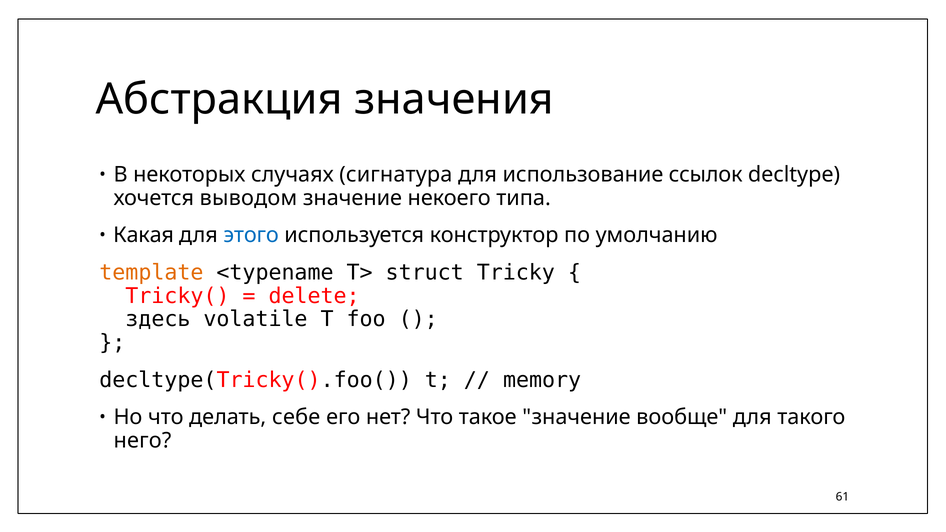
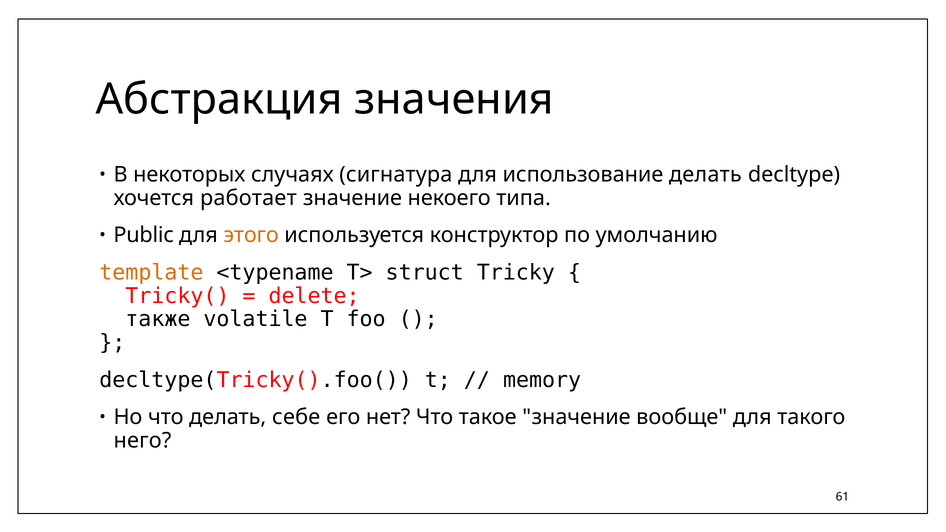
использование ссылок: ссылок -> делать (705, 175)
выводом: выводом -> работает (248, 198)
Какая: Какая -> Public (144, 235)
этого colour: blue -> orange (251, 235)
здесь: здесь -> также (158, 319)
